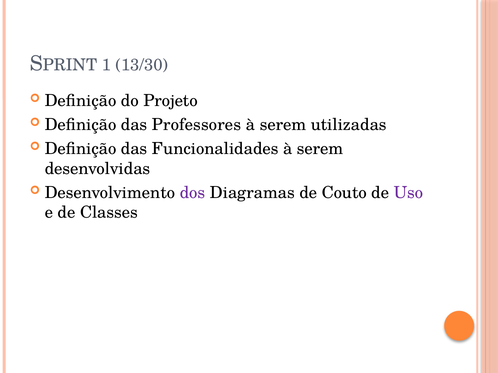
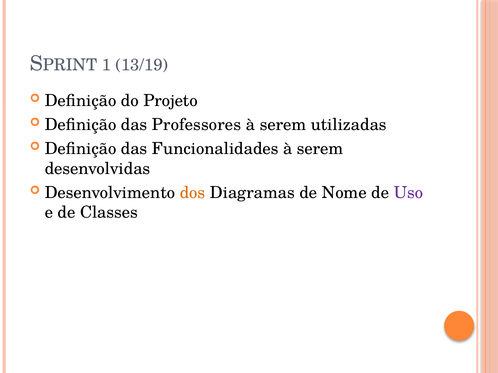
13/30: 13/30 -> 13/19 (142, 65)
dos colour: purple -> orange (193, 193)
Couto: Couto -> Nome (344, 193)
